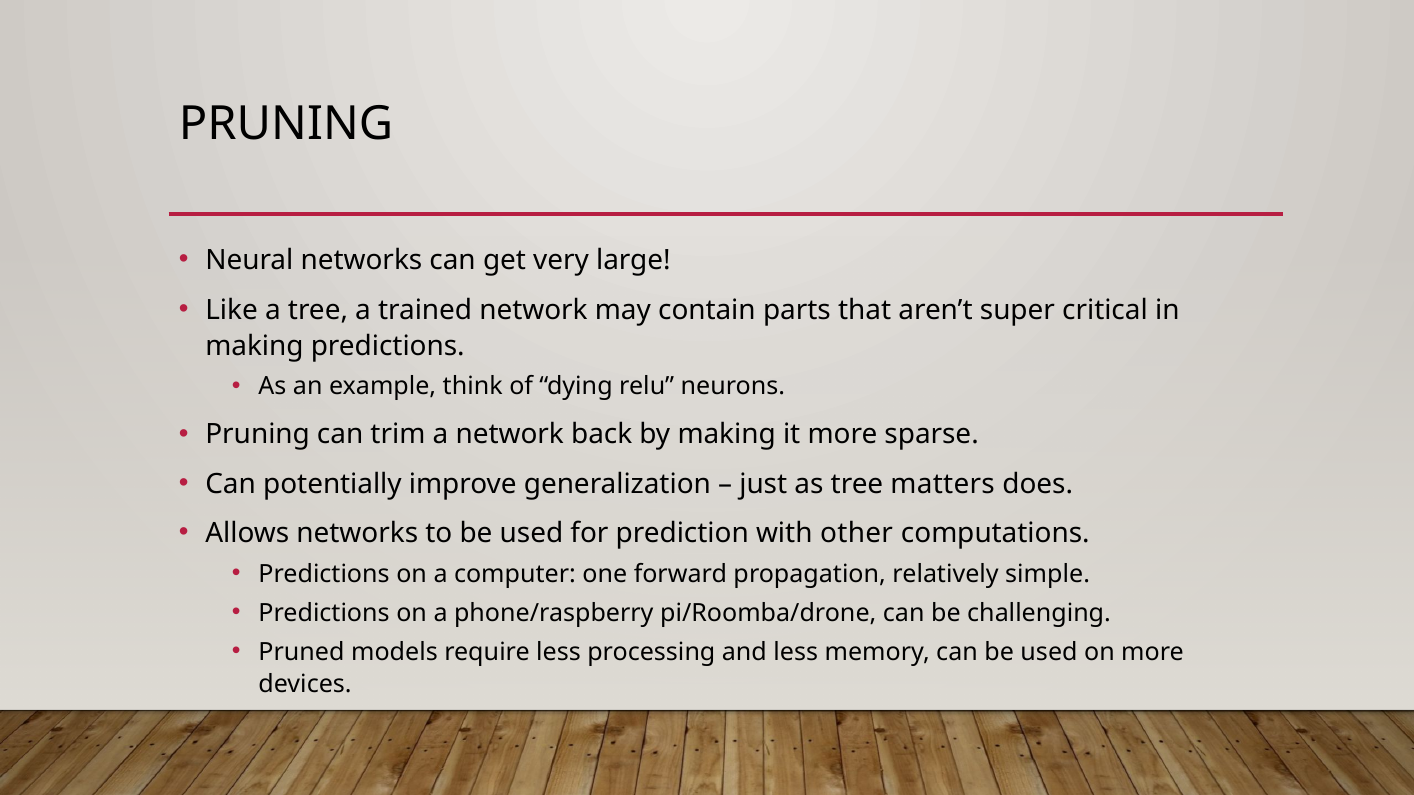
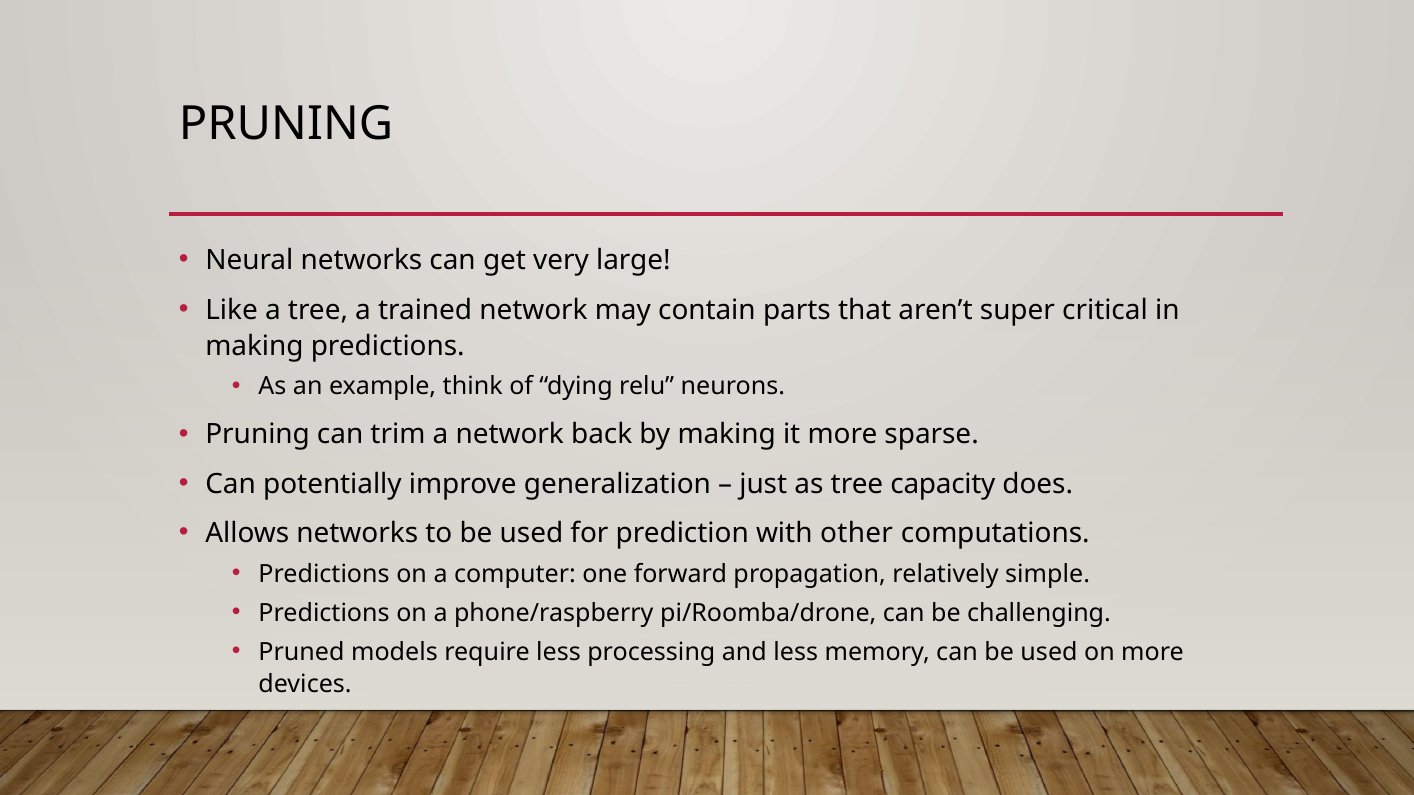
matters: matters -> capacity (943, 484)
